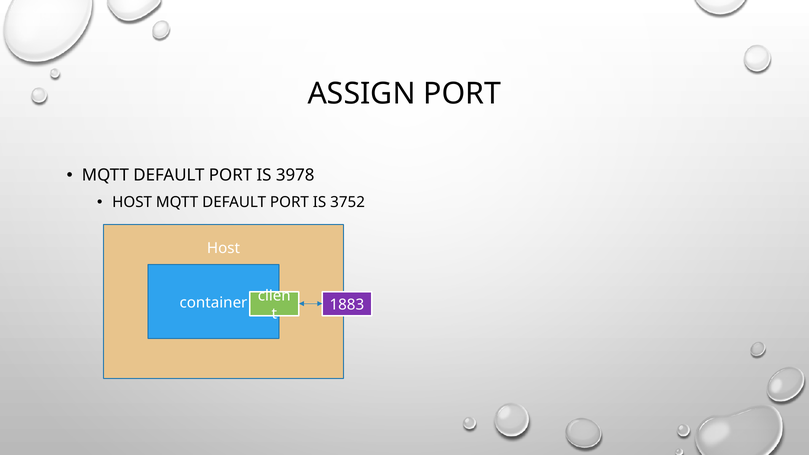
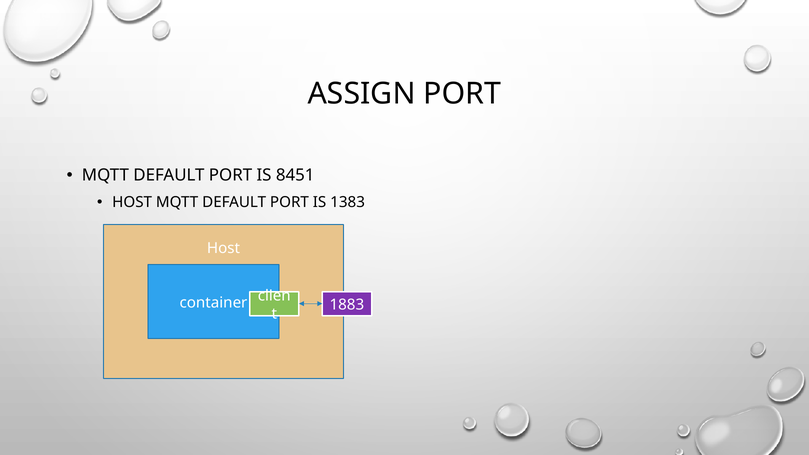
3978: 3978 -> 8451 (295, 175)
3752: 3752 -> 1383 (348, 202)
